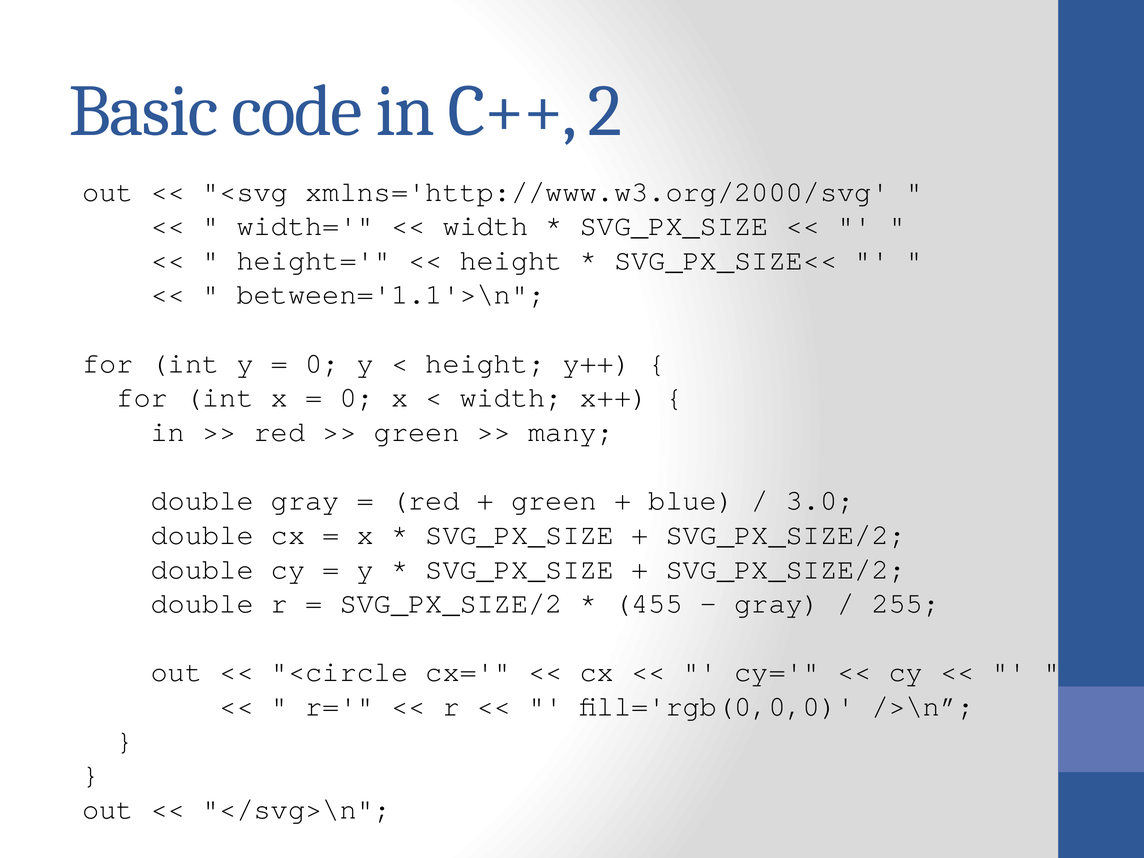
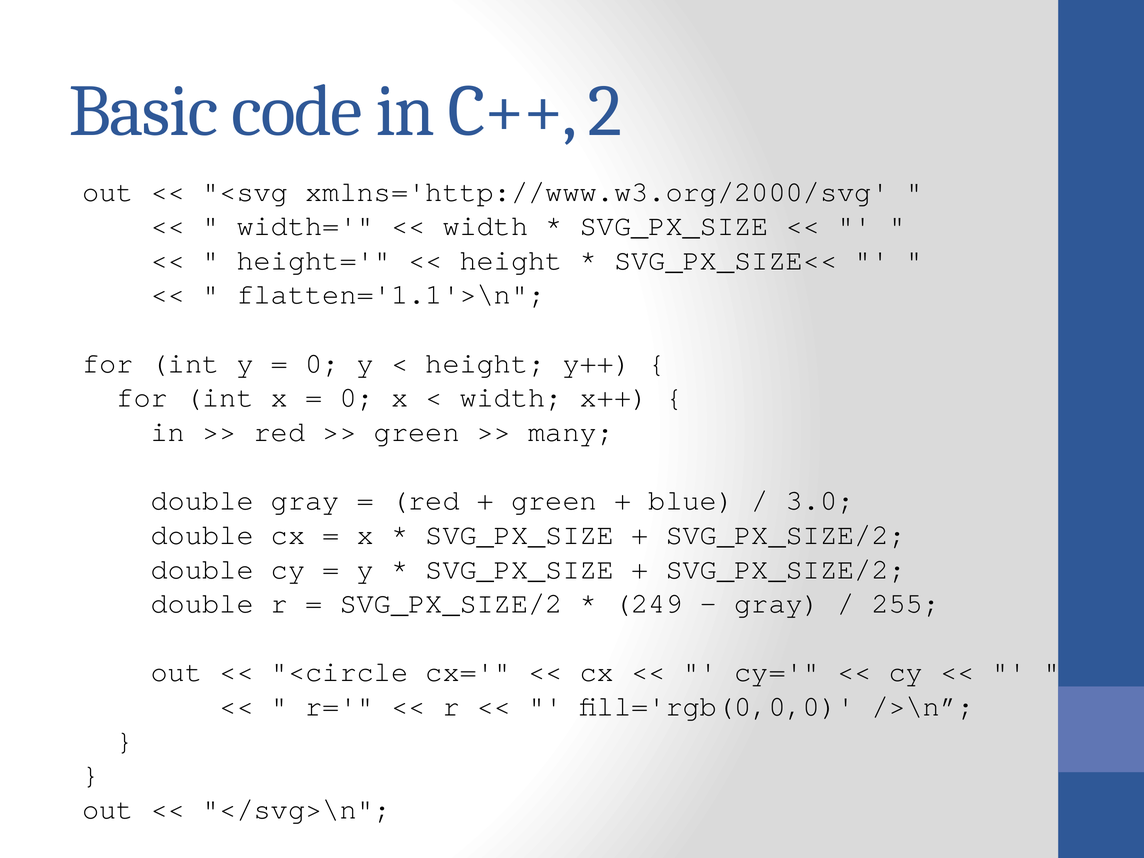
between='1.1'>\n: between='1.1'>\n -> flatten='1.1'>\n (391, 295)
455: 455 -> 249 (648, 603)
